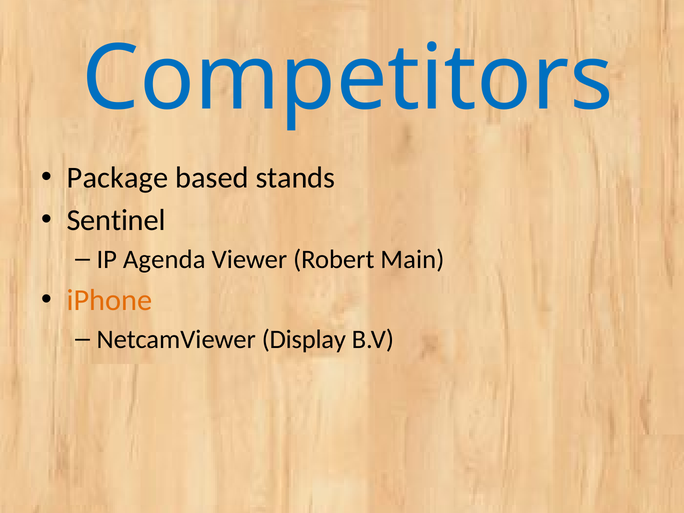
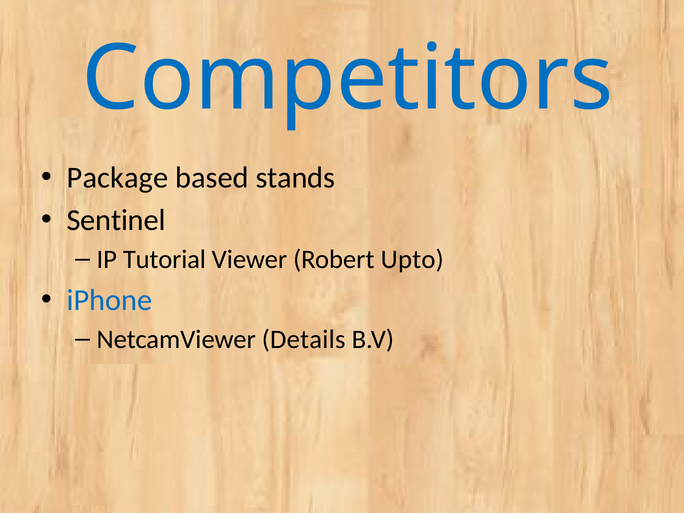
Agenda: Agenda -> Tutorial (164, 260)
Main: Main -> Upto (412, 260)
iPhone colour: orange -> blue (110, 300)
Display: Display -> Details (304, 339)
